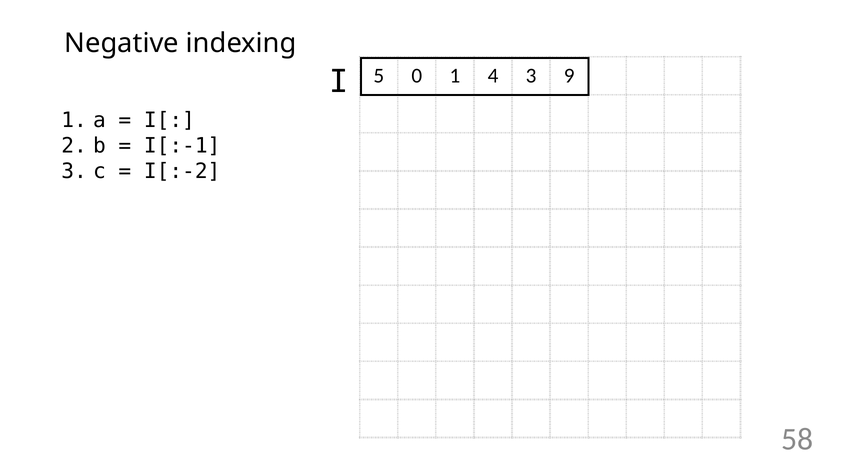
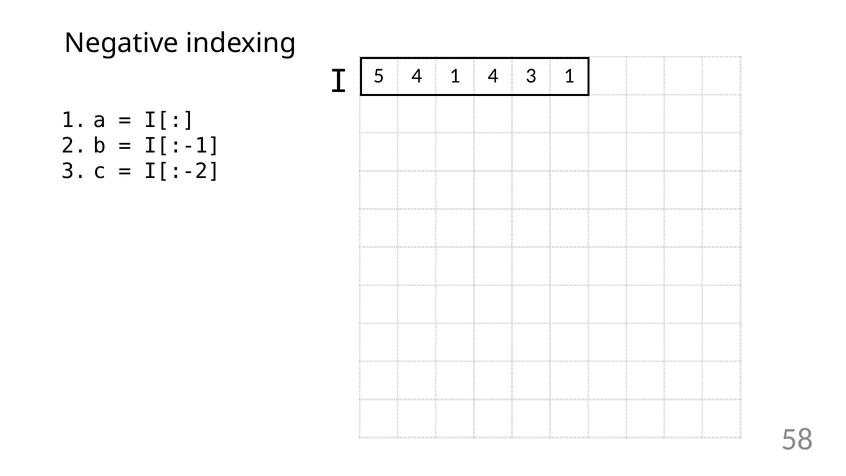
5 0: 0 -> 4 (417, 76)
3 9: 9 -> 1 (569, 76)
